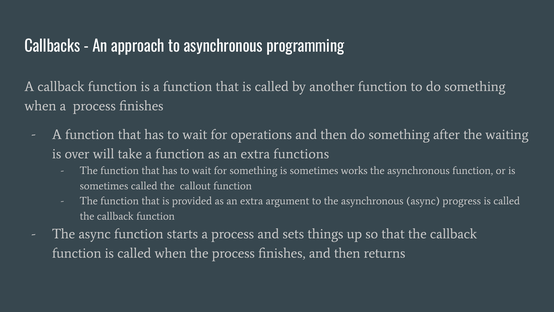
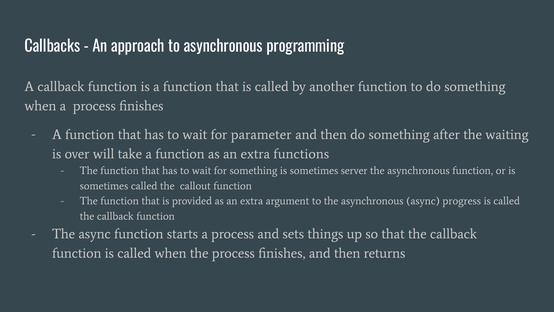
operations: operations -> parameter (261, 134)
works: works -> server (354, 171)
